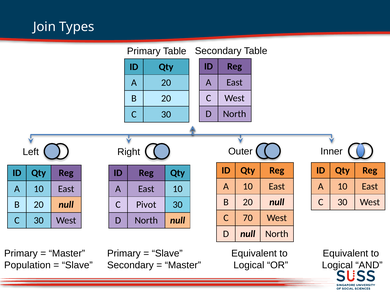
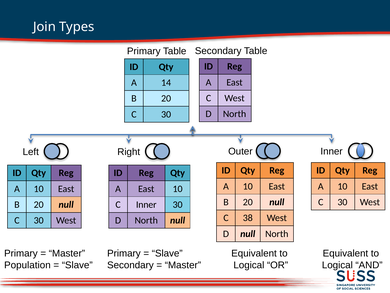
A 20: 20 -> 14 (166, 83)
C Pivot: Pivot -> Inner (146, 204)
70: 70 -> 38 (248, 218)
